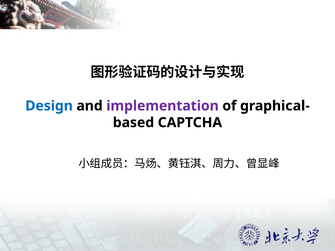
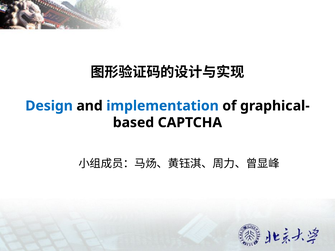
implementation colour: purple -> blue (163, 106)
